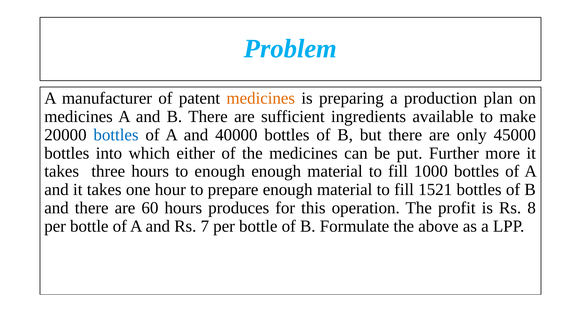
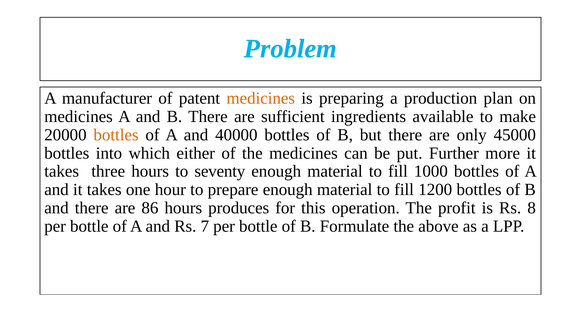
bottles colour: blue -> orange (116, 135)
to enough: enough -> seventy (220, 171)
1521: 1521 -> 1200 (435, 190)
60: 60 -> 86 (150, 208)
